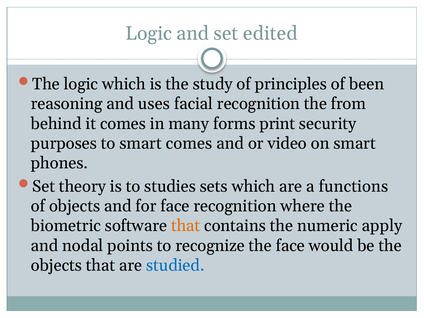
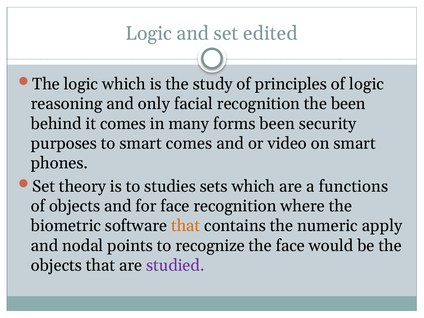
of been: been -> logic (367, 84)
uses: uses -> only (154, 104)
the from: from -> been (348, 104)
forms print: print -> been (277, 124)
studied colour: blue -> purple (175, 265)
